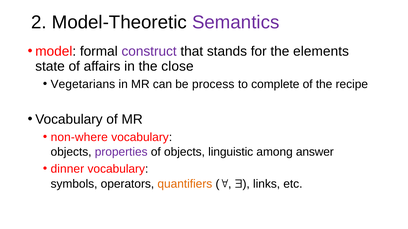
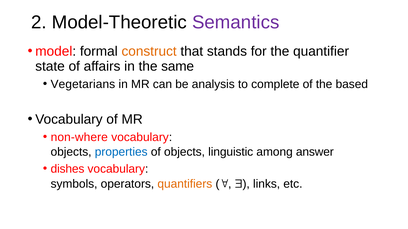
construct colour: purple -> orange (149, 52)
elements: elements -> quantifier (321, 52)
close: close -> same (178, 66)
process: process -> analysis (213, 84)
recipe: recipe -> based (352, 84)
properties colour: purple -> blue (121, 152)
dinner: dinner -> dishes (67, 169)
